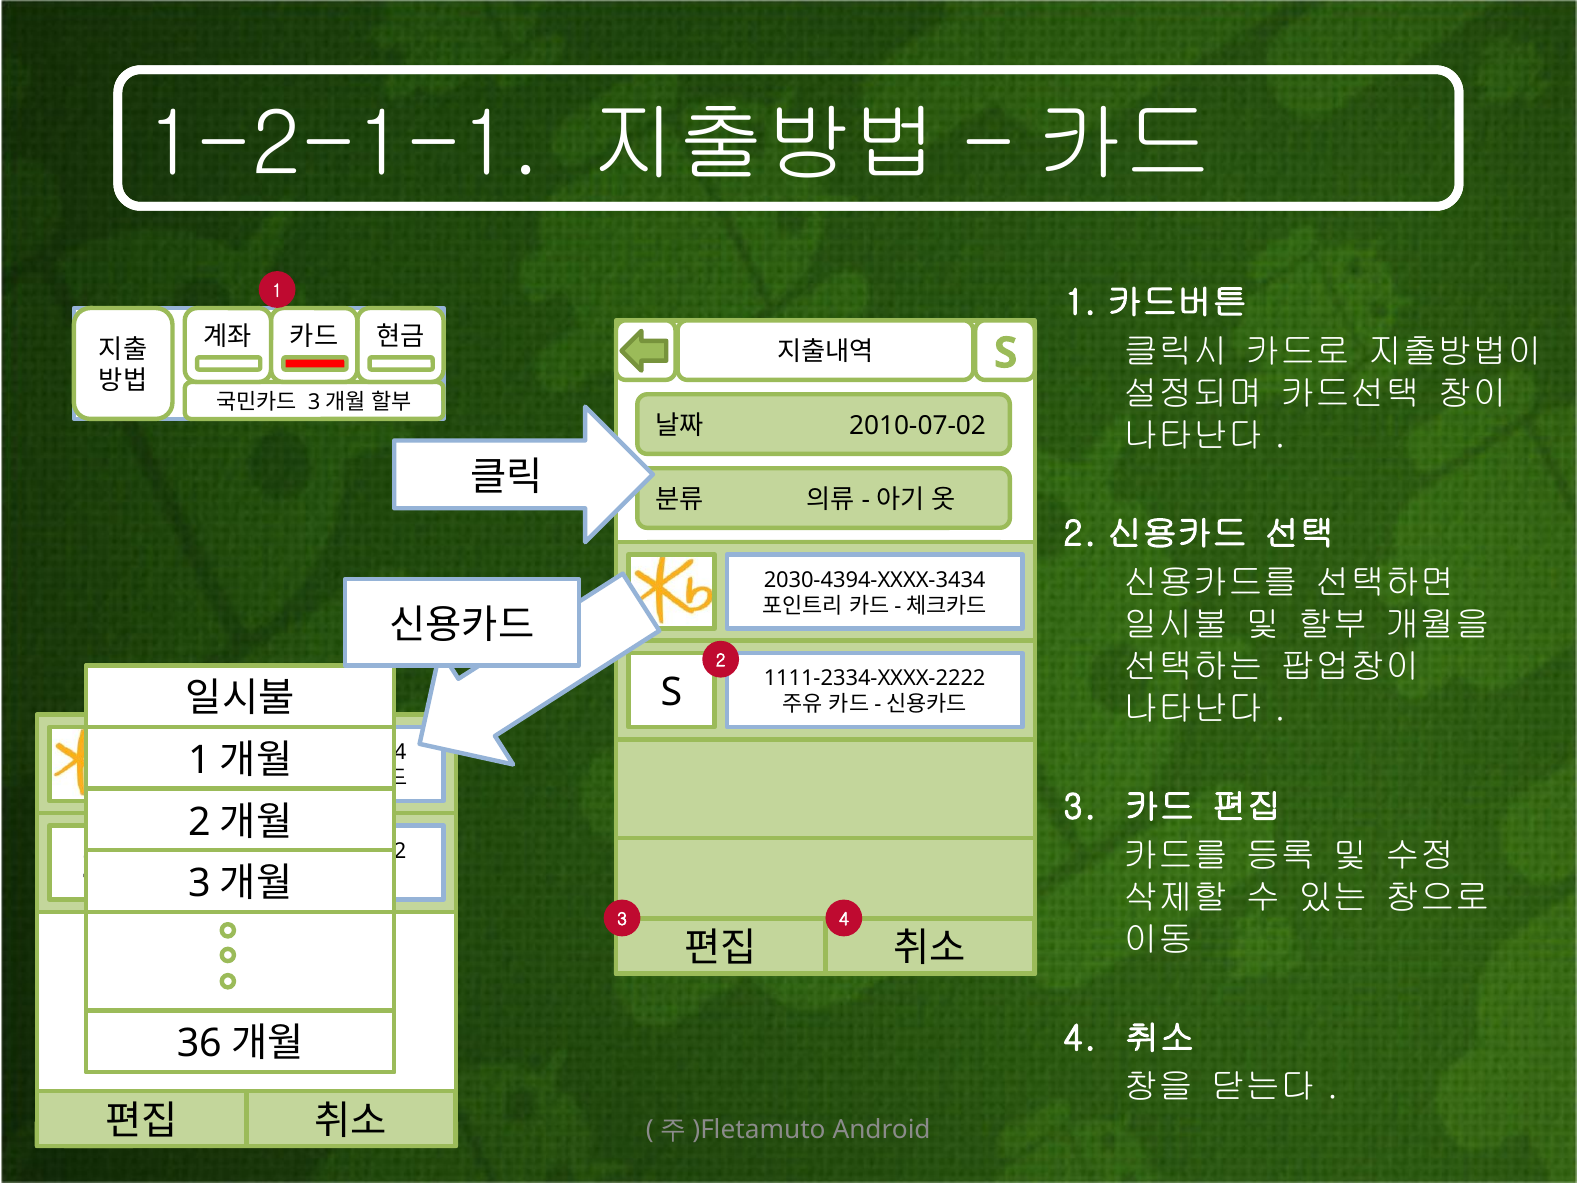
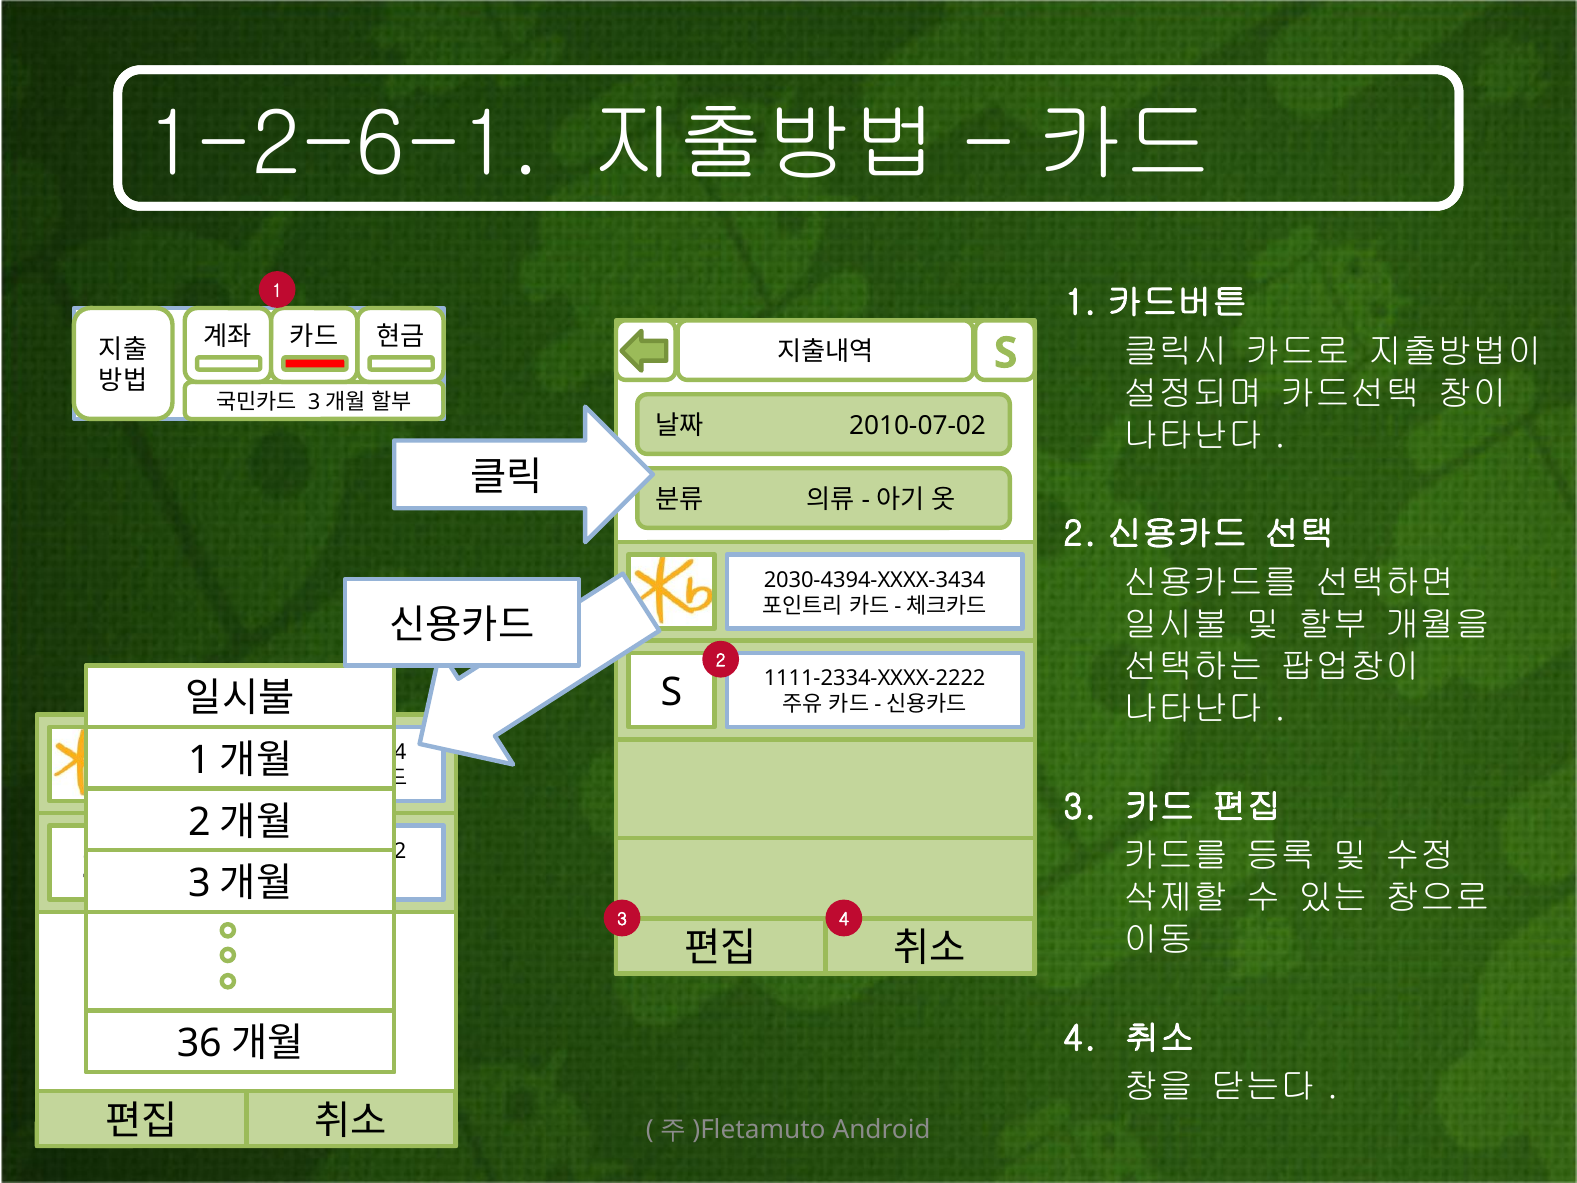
1-2-1-1: 1-2-1-1 -> 1-2-6-1 (343, 144)
